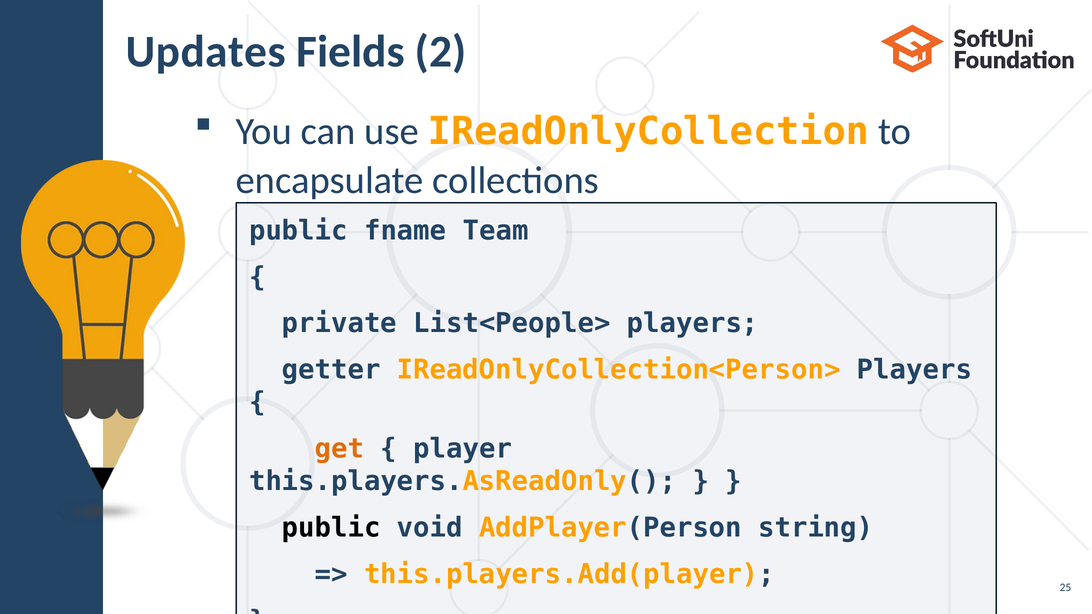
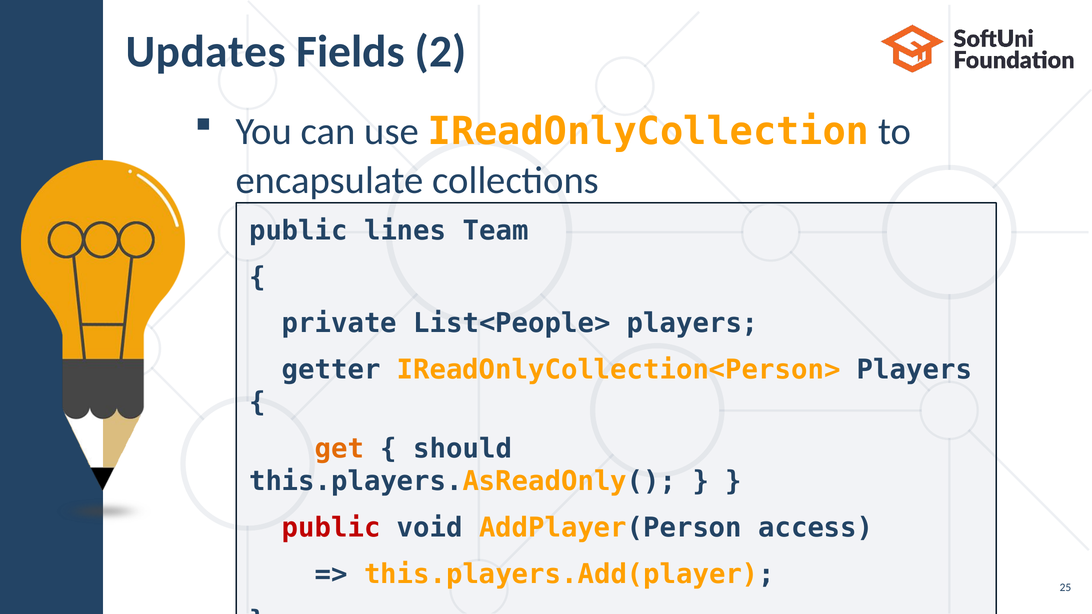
fname: fname -> lines (405, 231)
player: player -> should (463, 449)
public colour: black -> red (331, 528)
string: string -> access (816, 528)
